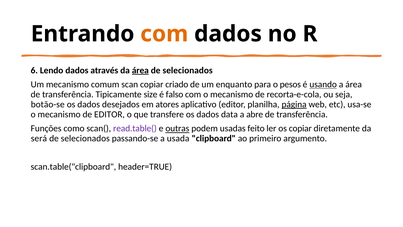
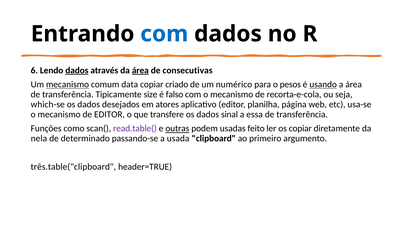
com colour: orange -> blue (164, 34)
dados underline: none -> present (77, 70)
selecionados: selecionados -> consecutivas (188, 70)
mecanismo underline: none -> present (68, 84)
scan: scan -> data (130, 84)
enquanto: enquanto -> numérico (234, 84)
botão-se: botão-se -> which-se (48, 104)
página underline: present -> none (294, 104)
data: data -> sinal (229, 114)
abre: abre -> essa (255, 114)
será: será -> nela (39, 138)
selecionados: selecionados -> determinado (85, 138)
scan.table("clipboard: scan.table("clipboard -> três.table("clipboard (73, 167)
